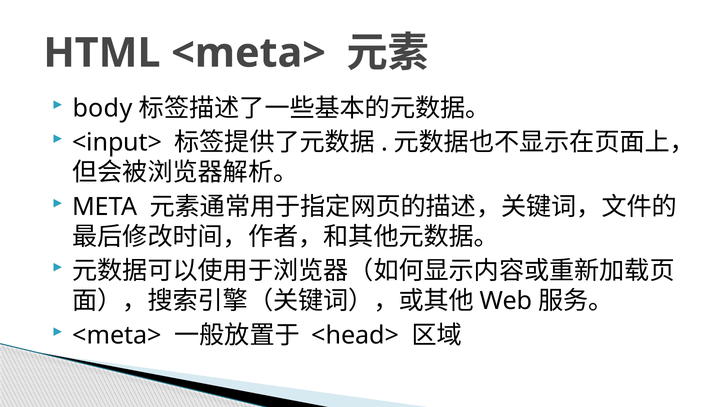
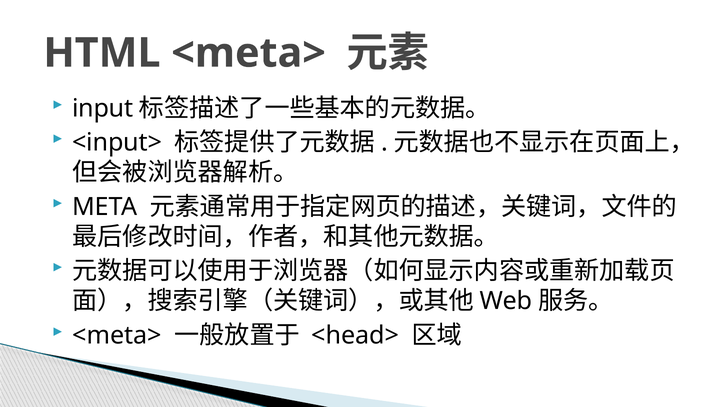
body: body -> input (103, 108)
